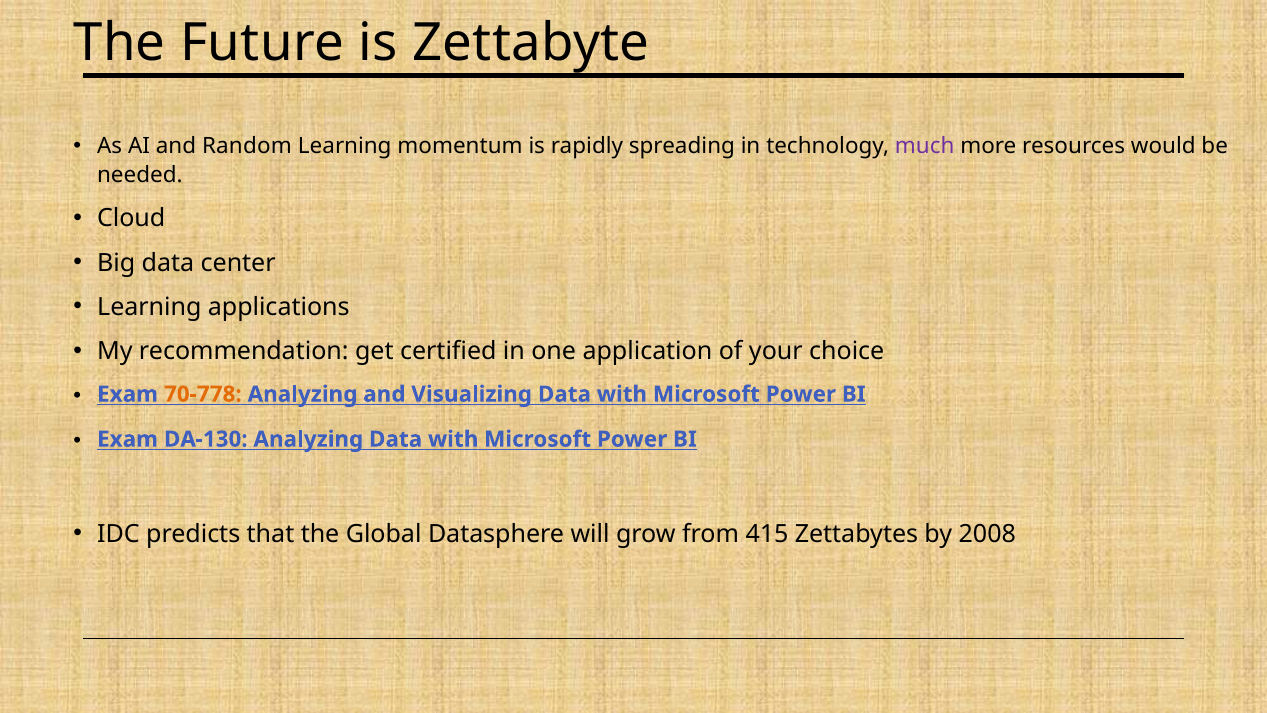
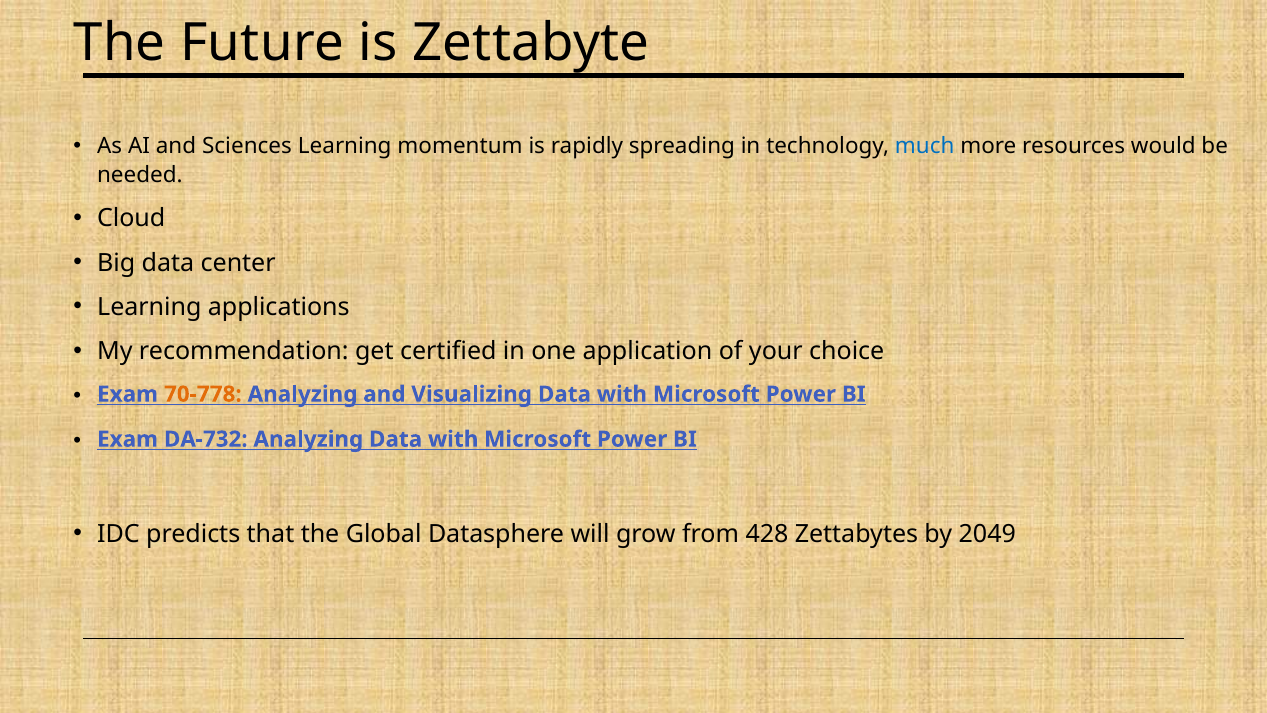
Random: Random -> Sciences (247, 146)
much colour: purple -> blue (925, 146)
DA-130: DA-130 -> DA-732 (206, 439)
415: 415 -> 428 (767, 534)
2008: 2008 -> 2049 (987, 534)
